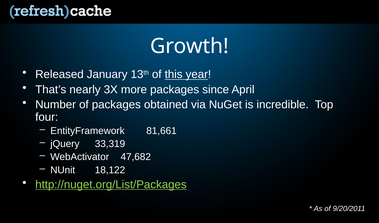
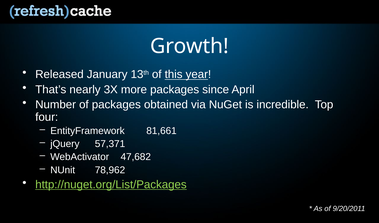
33,319: 33,319 -> 57,371 (110, 144)
18,122: 18,122 -> 78,962 (110, 170)
